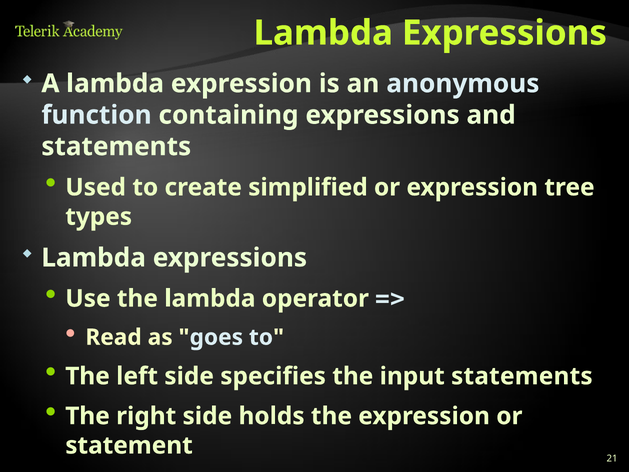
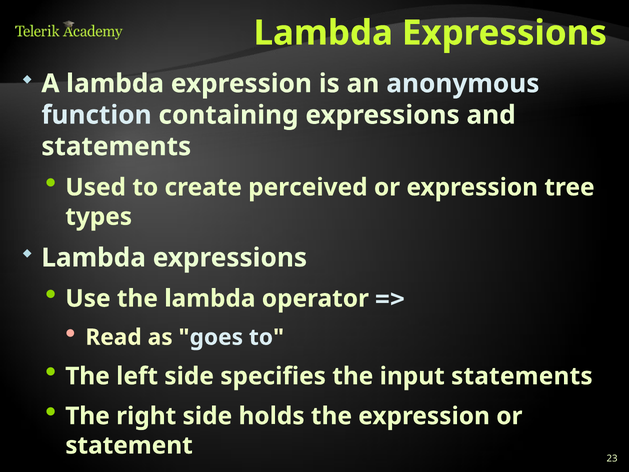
simplified: simplified -> perceived (308, 187)
21: 21 -> 23 (612, 459)
